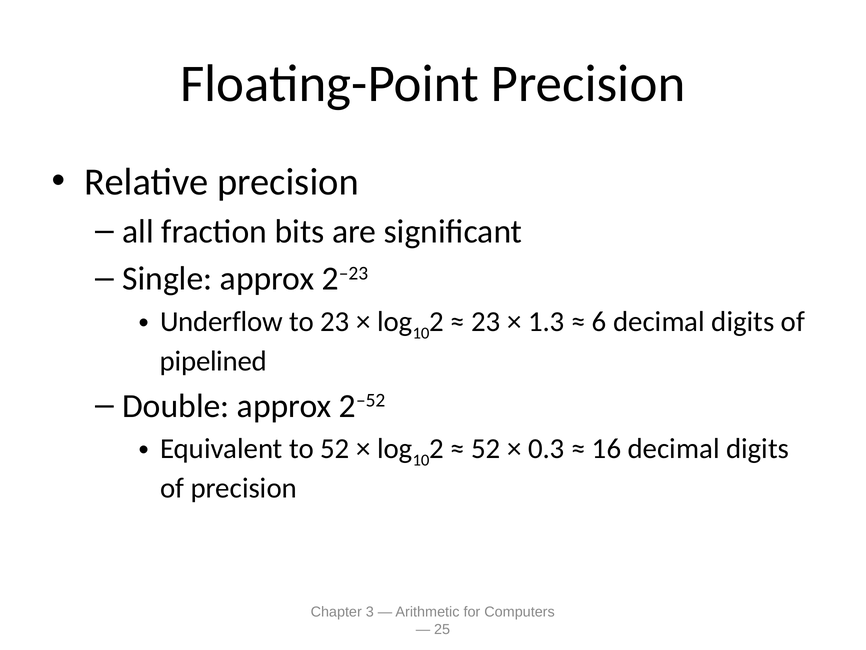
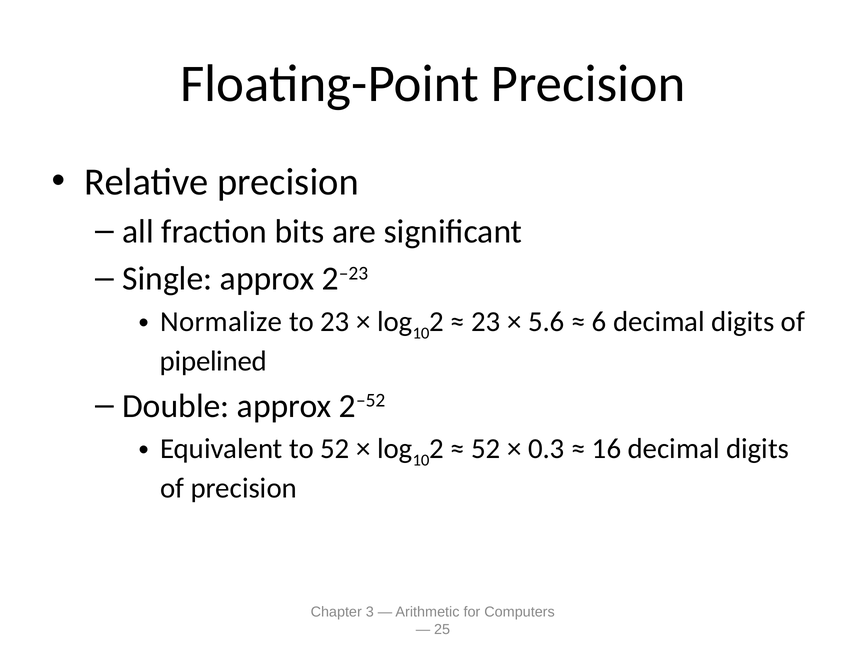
Underflow: Underflow -> Normalize (221, 322)
1.3: 1.3 -> 5.6 (546, 322)
